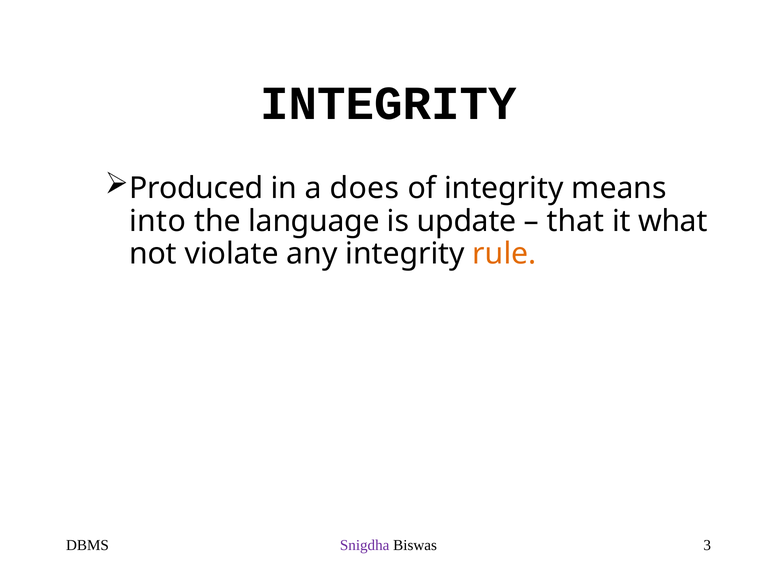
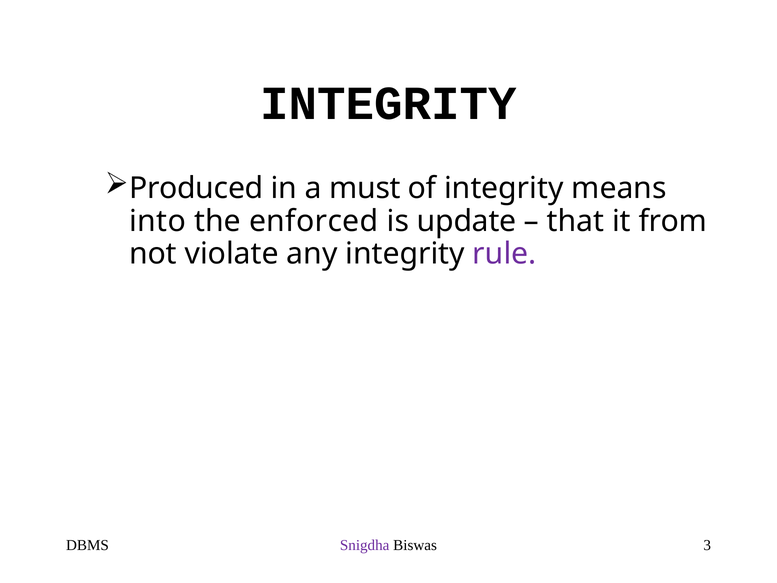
does: does -> must (365, 188)
language: language -> enforced (314, 221)
what: what -> from (673, 221)
rule colour: orange -> purple (504, 254)
